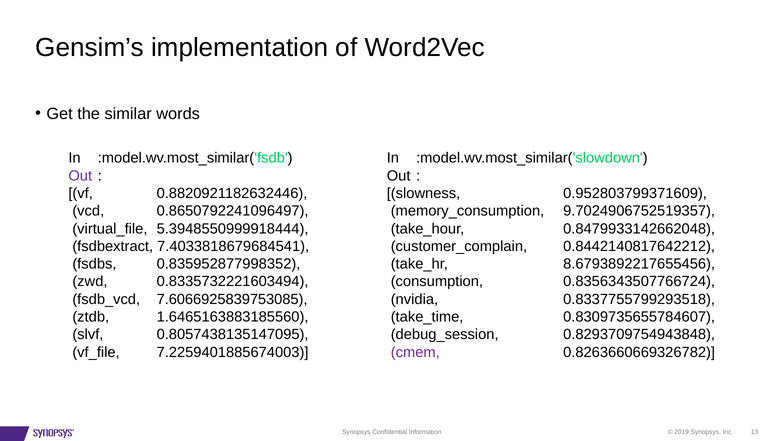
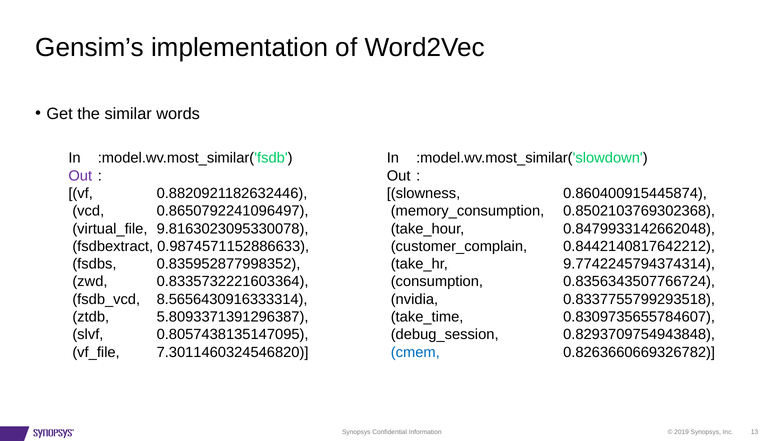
0.952803799371609: 0.952803799371609 -> 0.860400915445874 (635, 193)
9.7024906752519357: 9.7024906752519357 -> 0.8502103769302368 (639, 211)
5.3948550999918444: 5.3948550999918444 -> 9.8163023095330078 (233, 229)
7.4033818679684541: 7.4033818679684541 -> 0.9874571152886633 (233, 246)
8.6793892217655456: 8.6793892217655456 -> 9.7742245794374314 (639, 264)
0.8335732221603494: 0.8335732221603494 -> 0.8335732221603364 (233, 282)
7.6066925839753085: 7.6066925839753085 -> 8.5656430916333314 (232, 299)
1.6465163883185560: 1.6465163883185560 -> 5.8093371391296387 (233, 317)
7.2259401885674003: 7.2259401885674003 -> 7.3011460324546820 (233, 352)
cmem colour: purple -> blue (415, 352)
